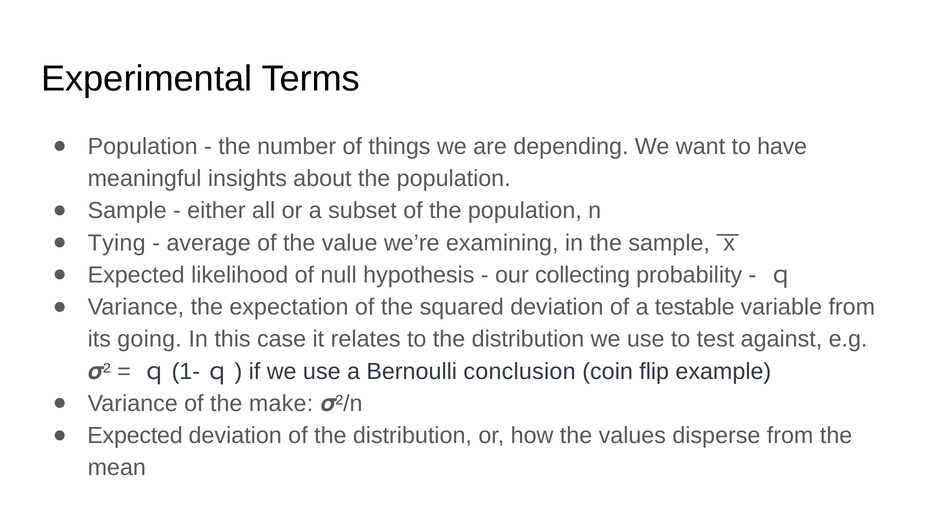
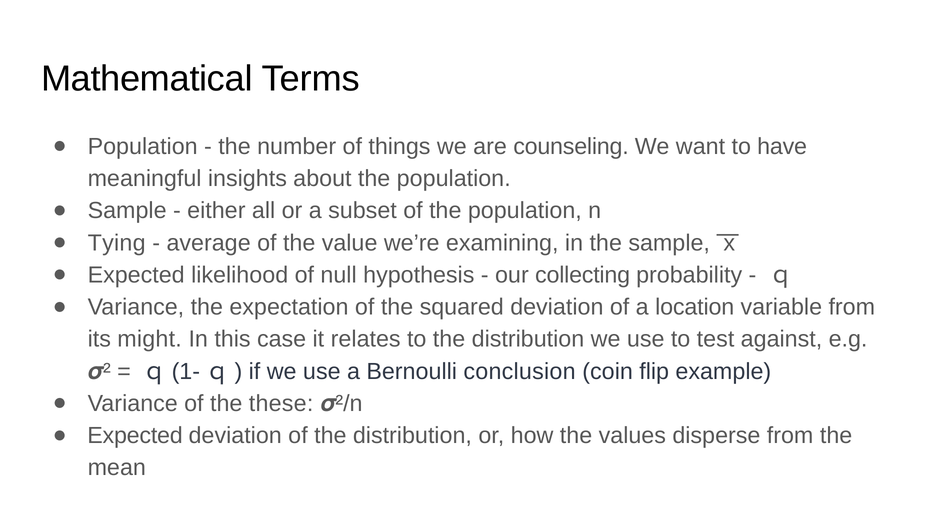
Experimental: Experimental -> Mathematical (147, 79)
depending: depending -> counseling (571, 147)
testable: testable -> location (695, 307)
going: going -> might (150, 339)
make: make -> these (281, 404)
